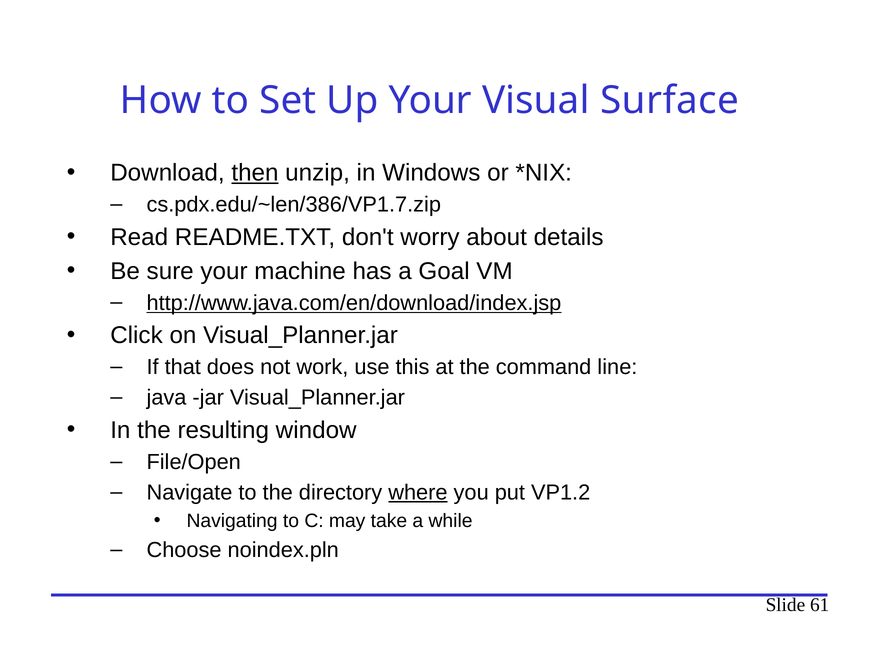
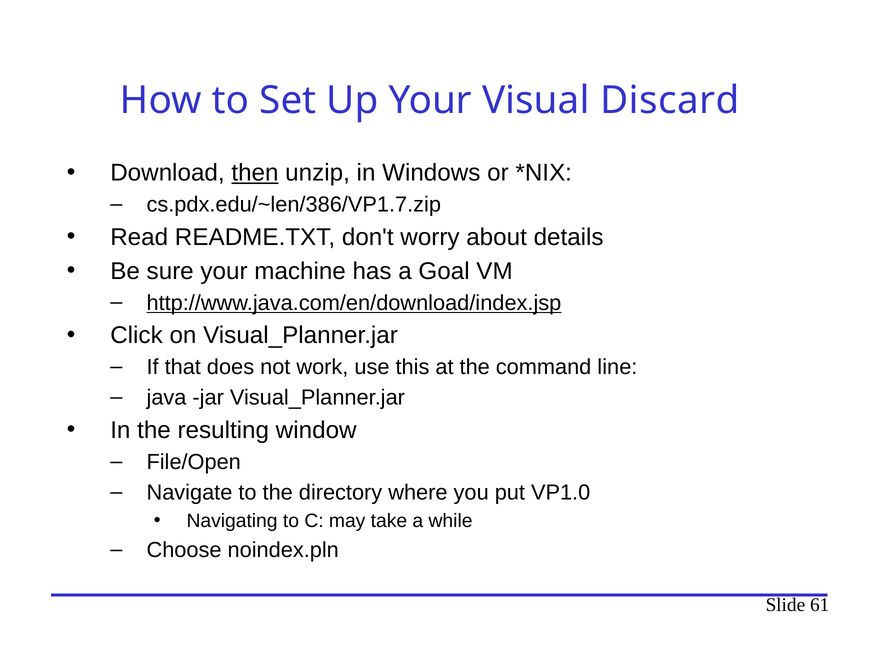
Surface: Surface -> Discard (670, 101)
where underline: present -> none (418, 493)
VP1.2: VP1.2 -> VP1.0 (561, 493)
